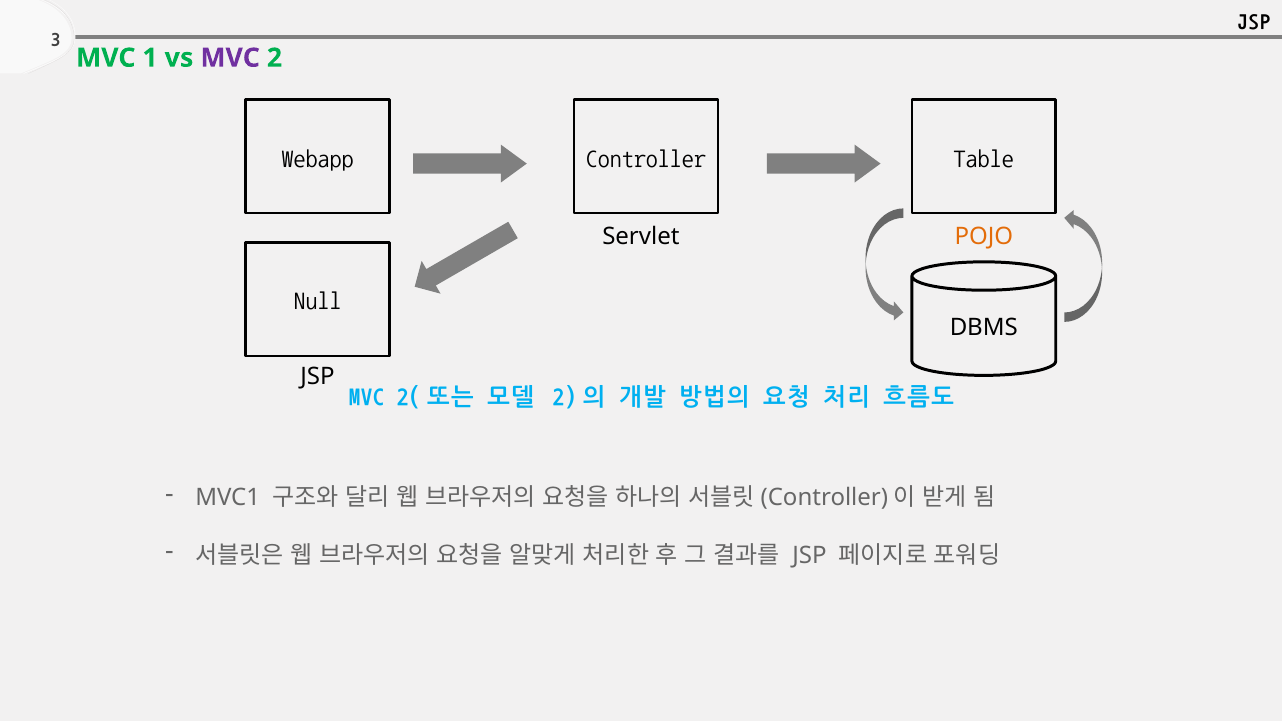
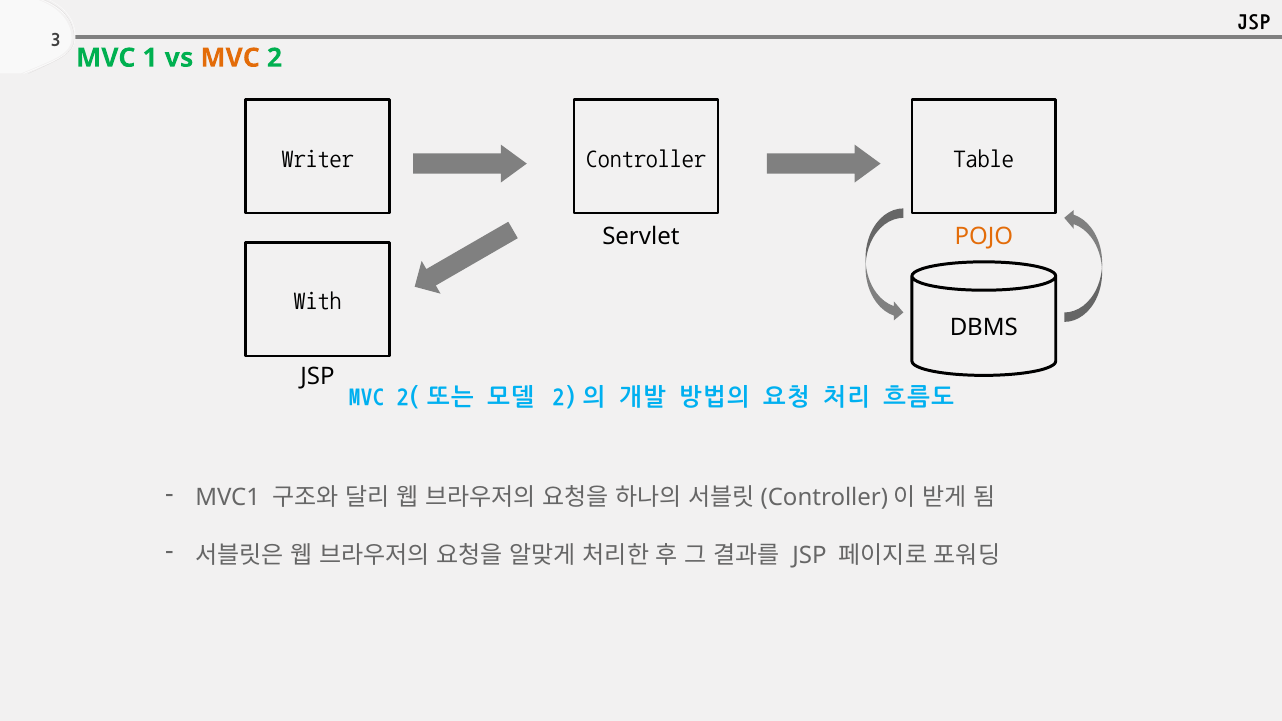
MVC colour: purple -> orange (230, 58)
Webapp: Webapp -> Writer (318, 158)
Null: Null -> With (318, 301)
